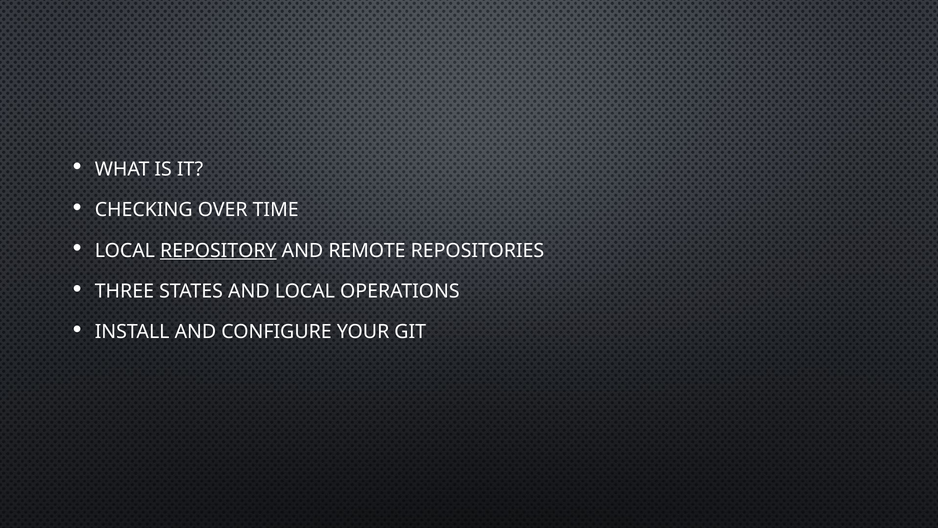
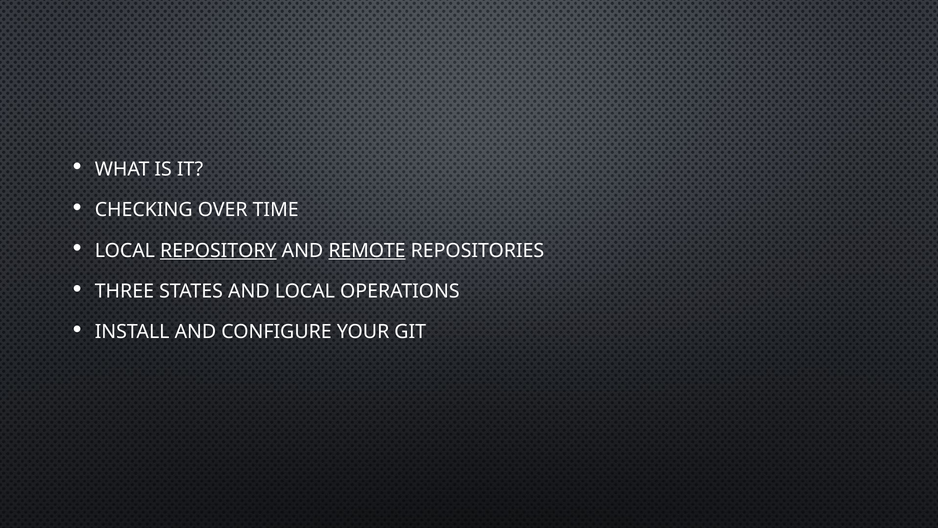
REMOTE underline: none -> present (367, 250)
